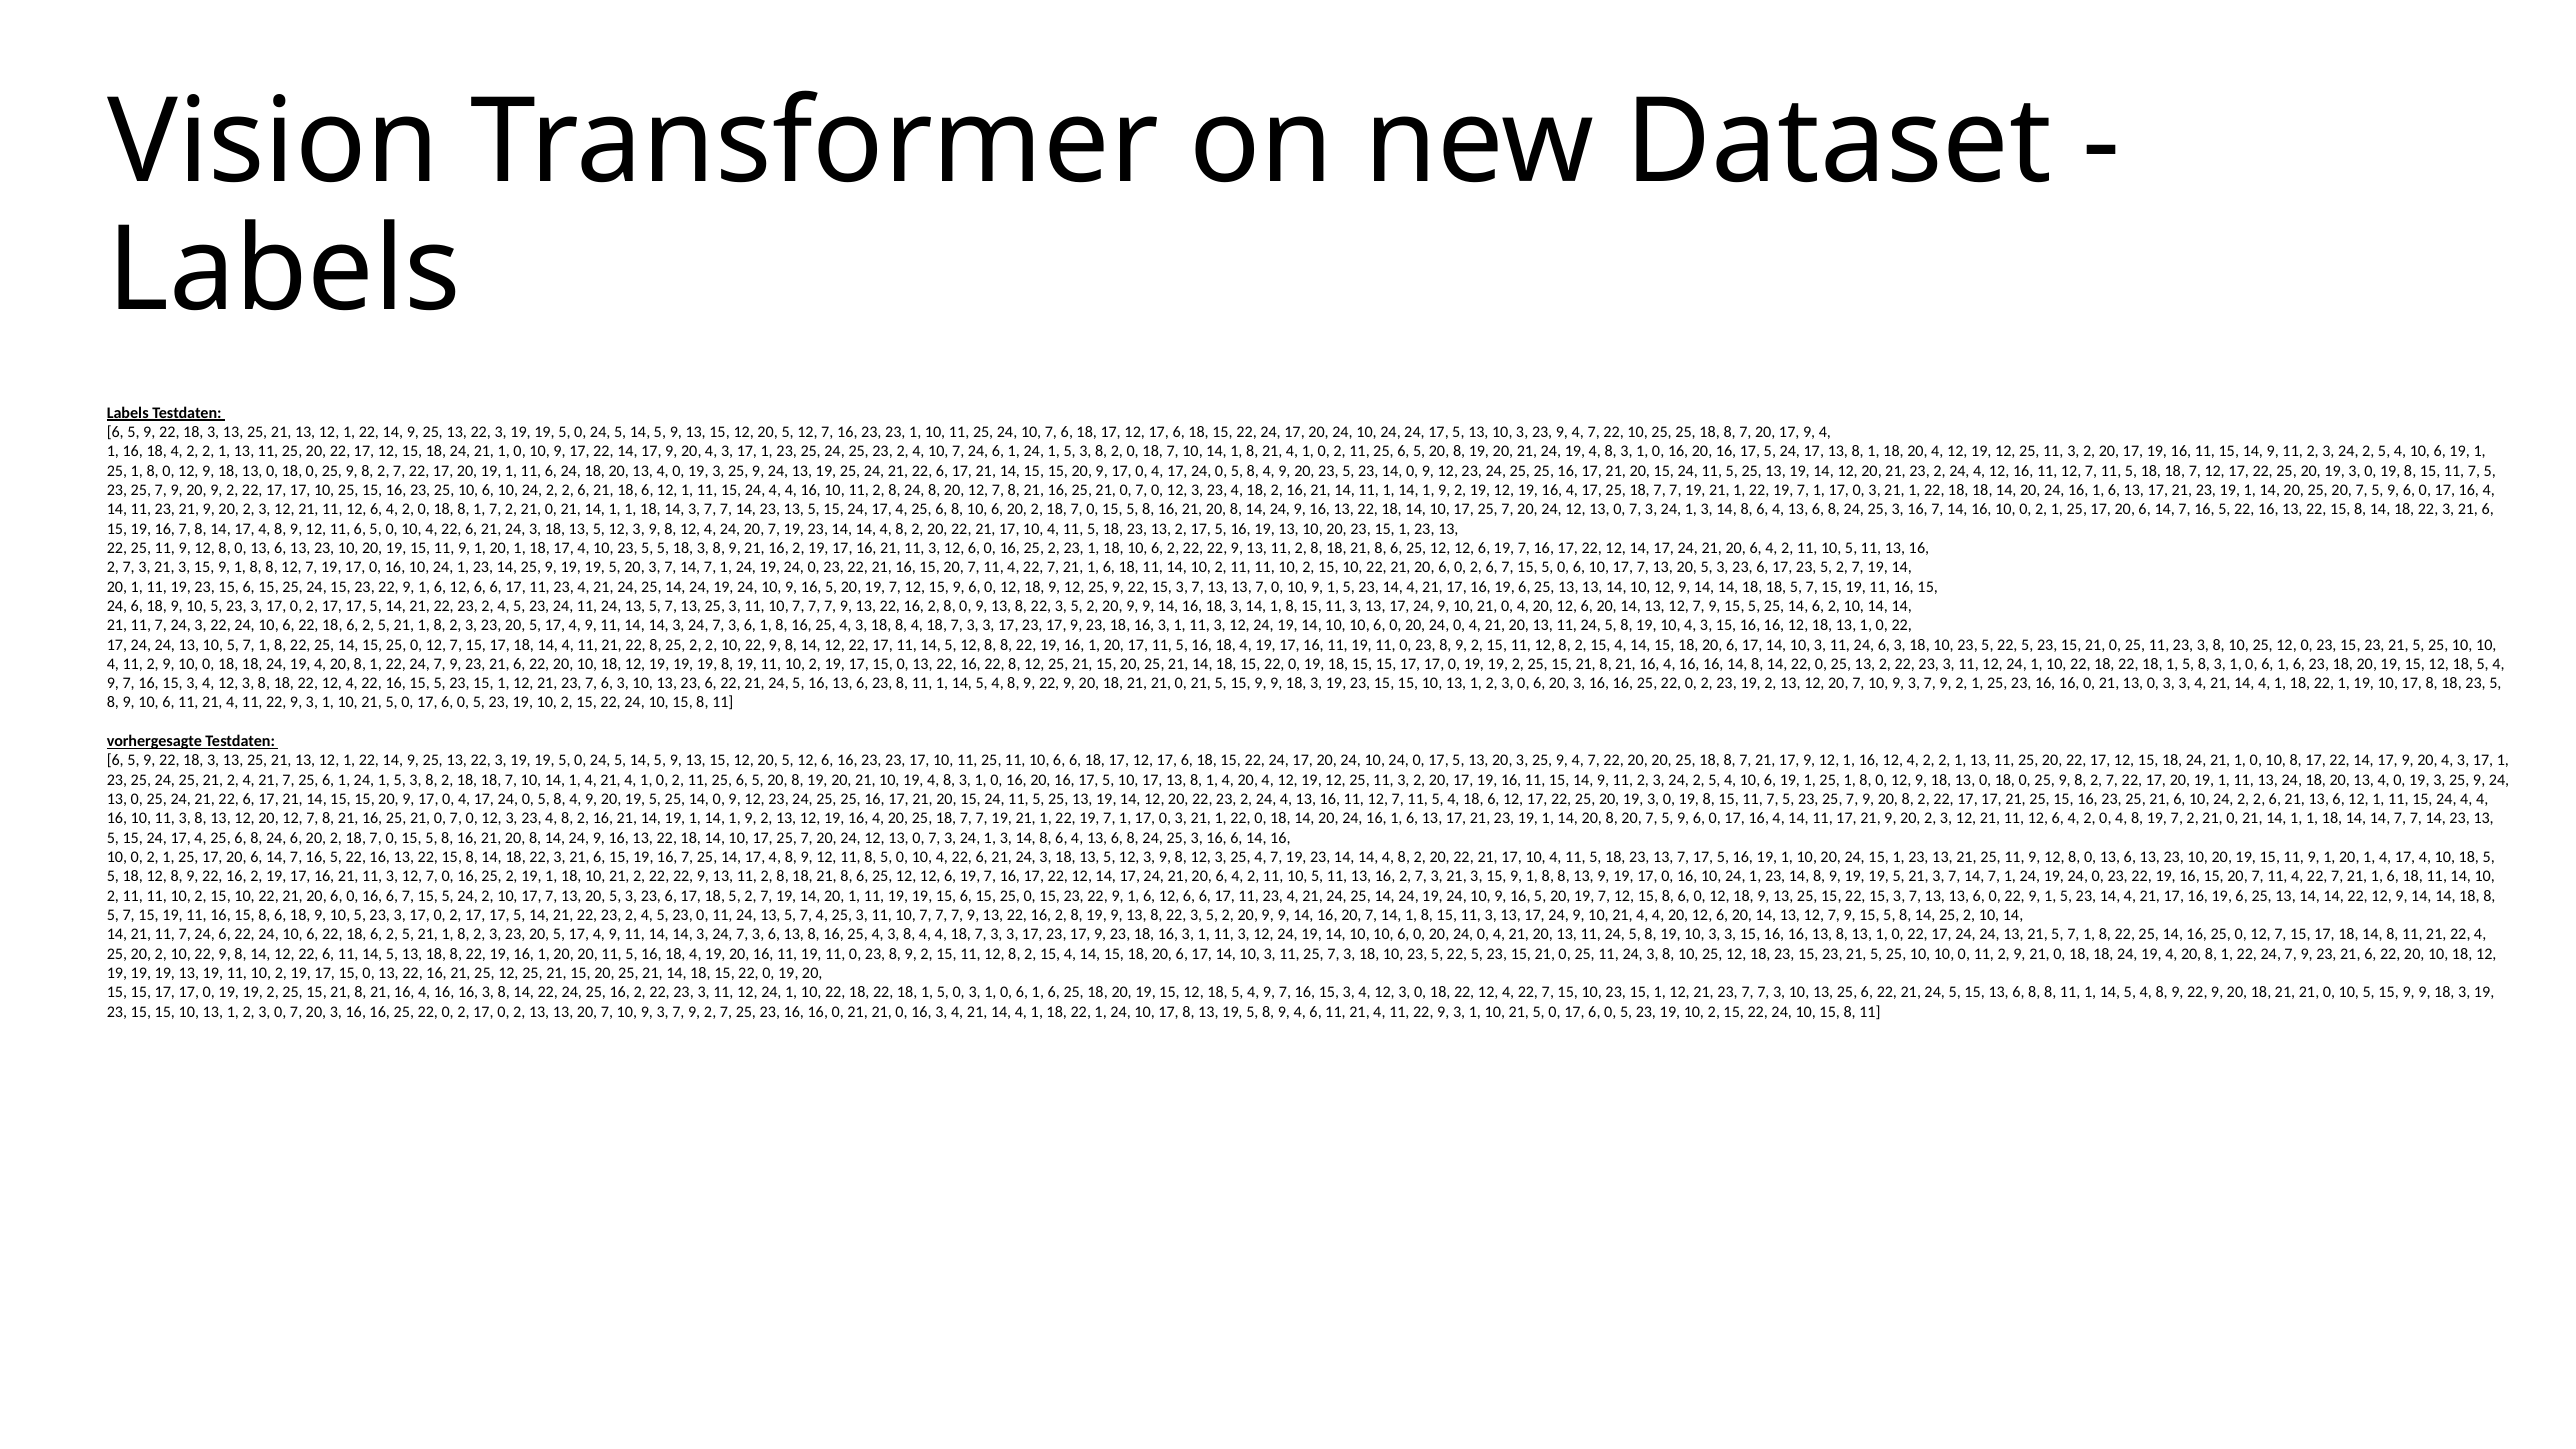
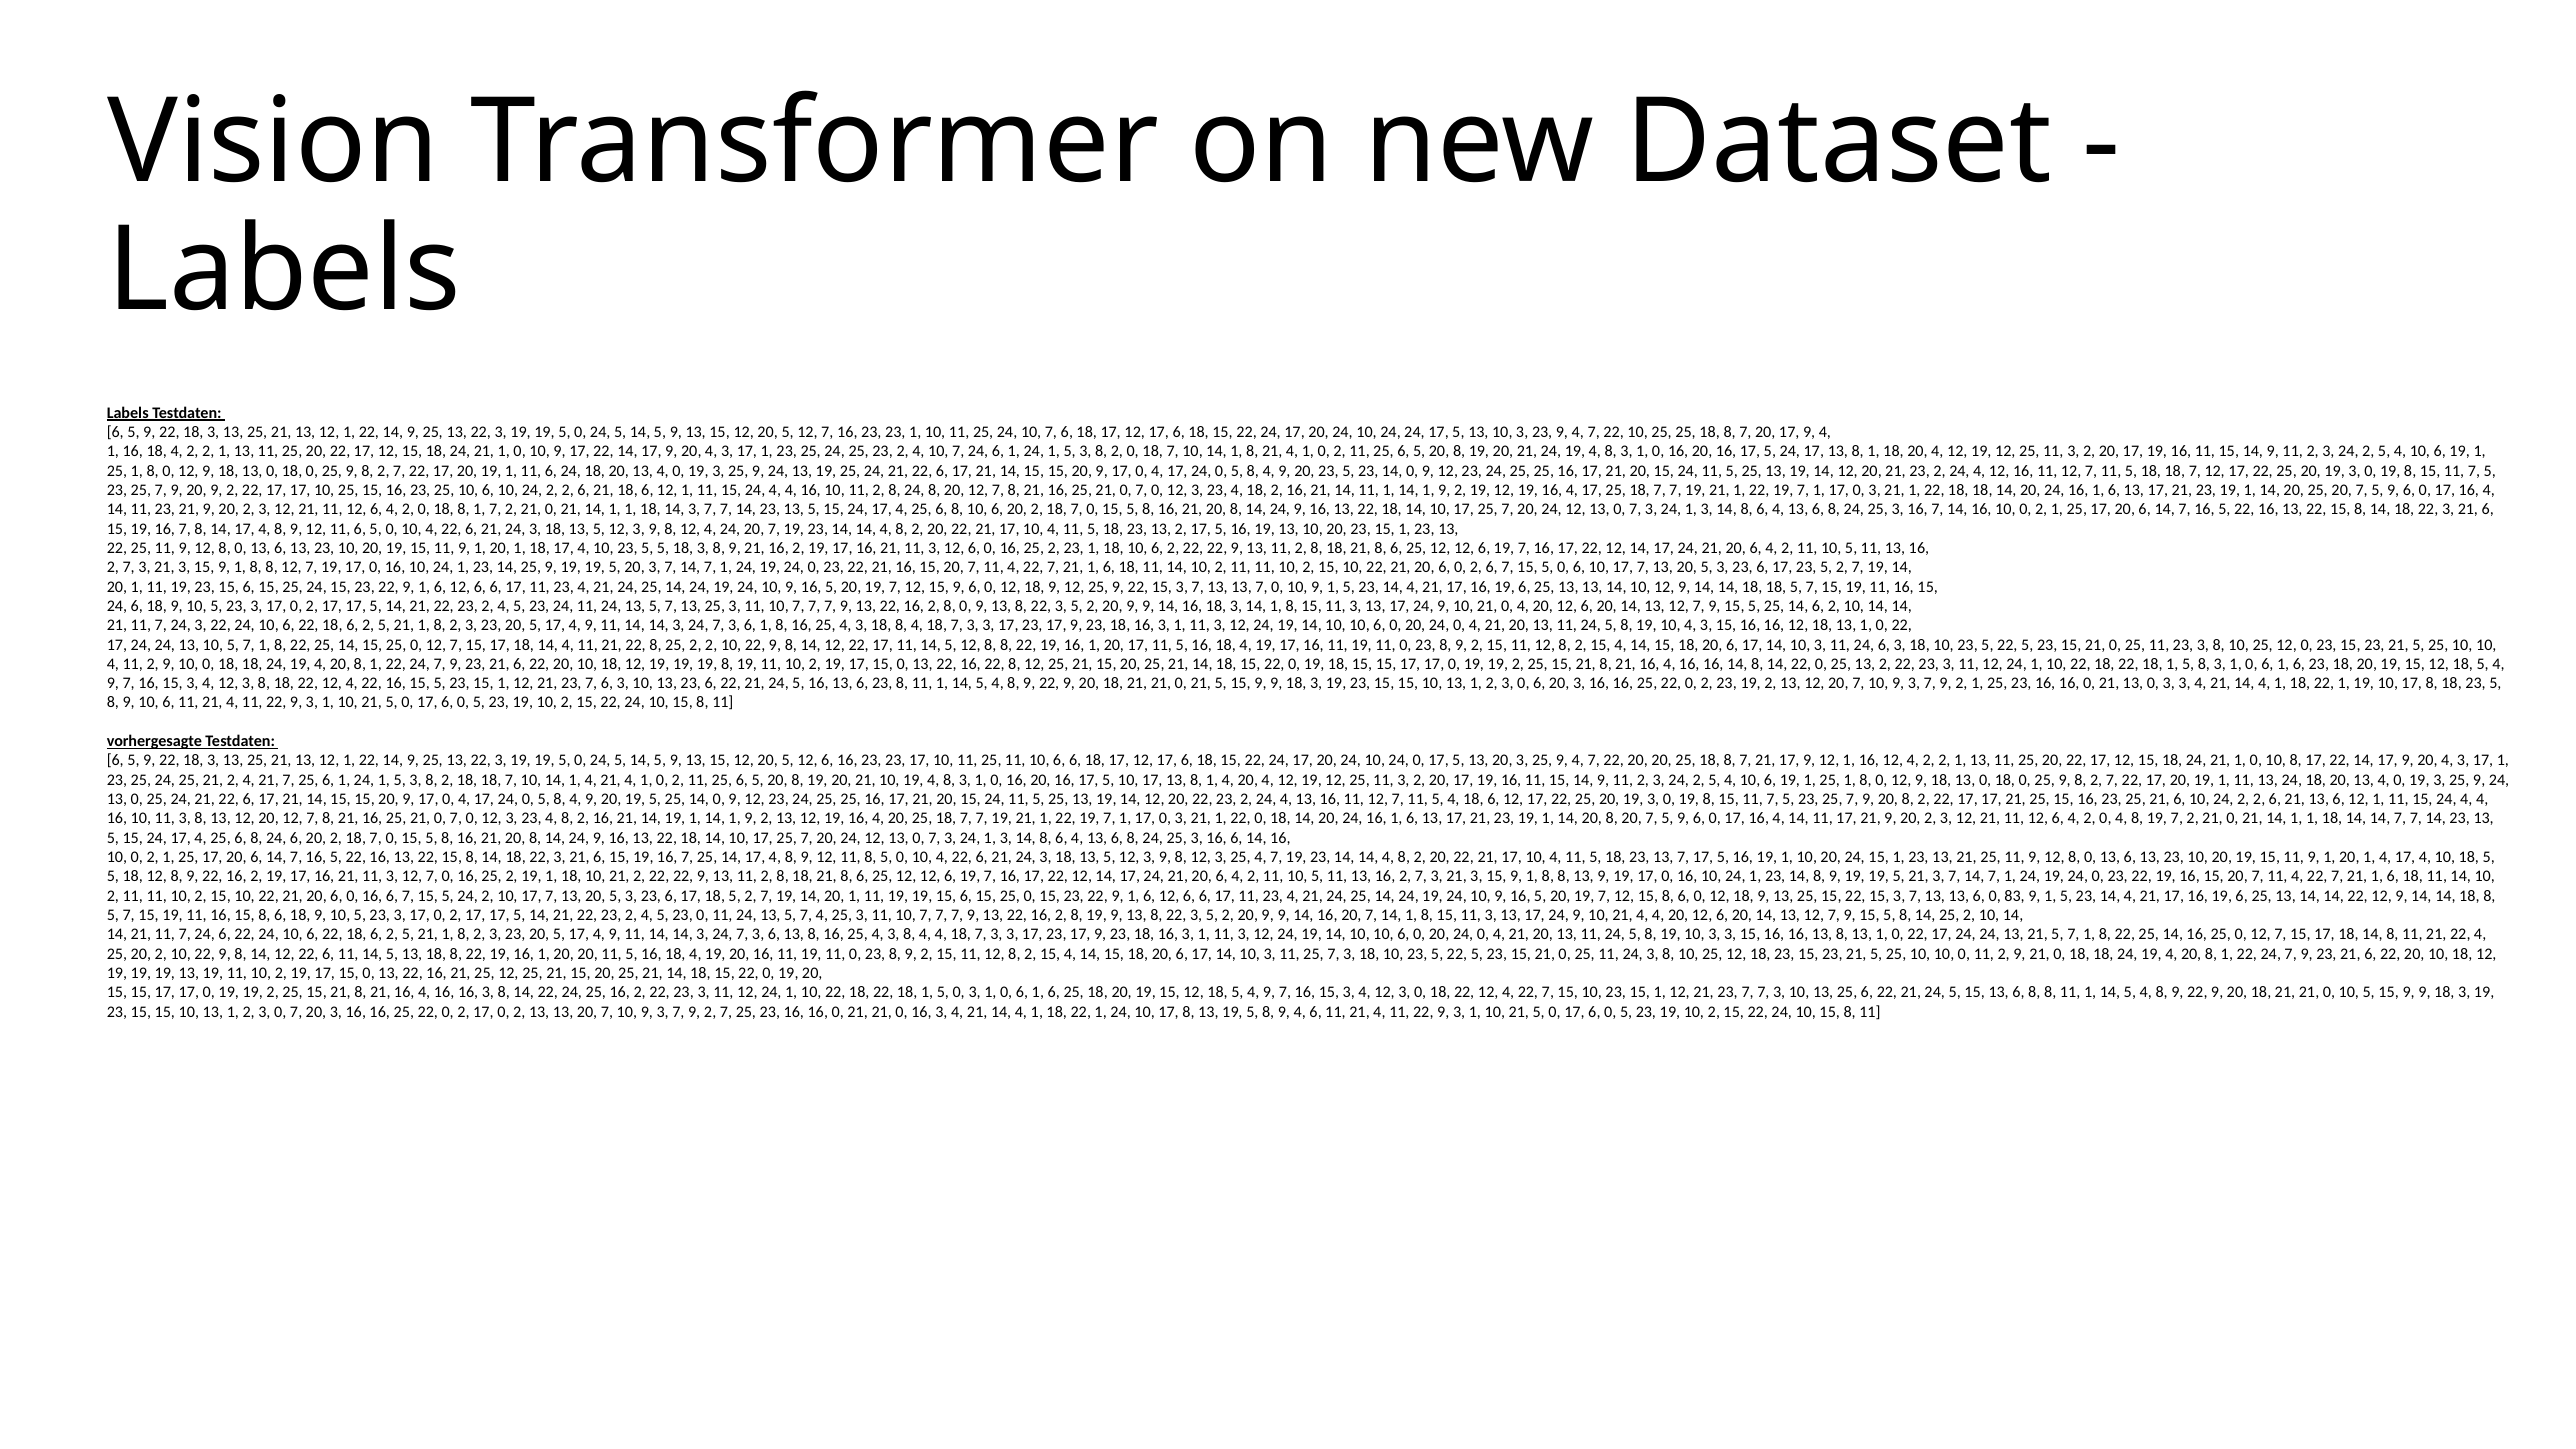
6 0 22: 22 -> 83 (2015, 896)
